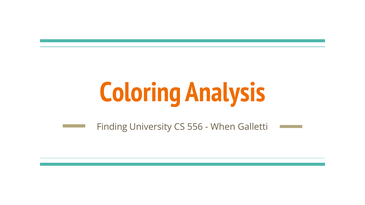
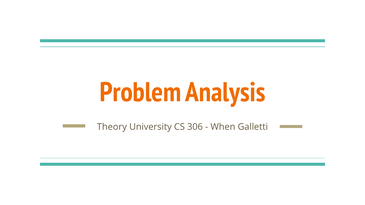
Coloring: Coloring -> Problem (140, 93)
Finding: Finding -> Theory (112, 127)
556: 556 -> 306 (195, 127)
